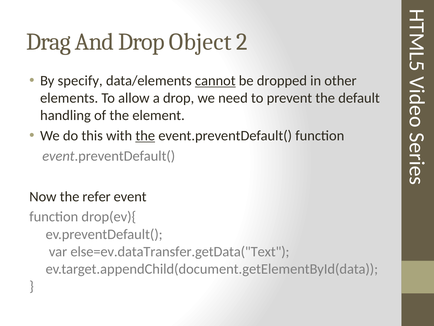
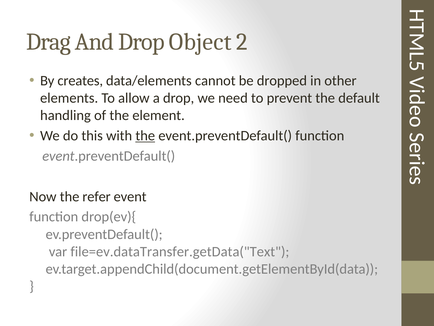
specify: specify -> creates (80, 81)
cannot underline: present -> none (215, 81)
else=ev.dataTransfer.getData("Text: else=ev.dataTransfer.getData("Text -> file=ev.dataTransfer.getData("Text (180, 251)
